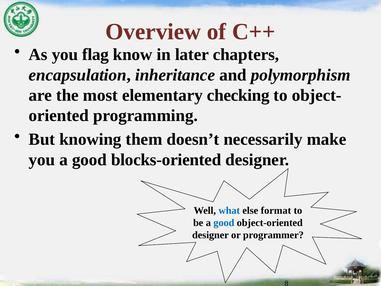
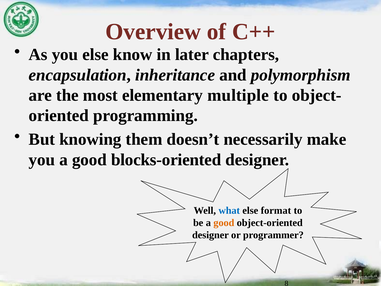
you flag: flag -> else (95, 55)
checking: checking -> multiple (238, 95)
good colour: blue -> orange (224, 223)
